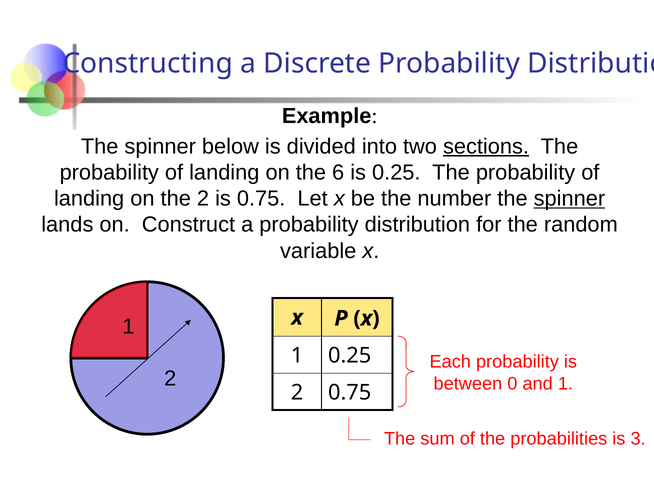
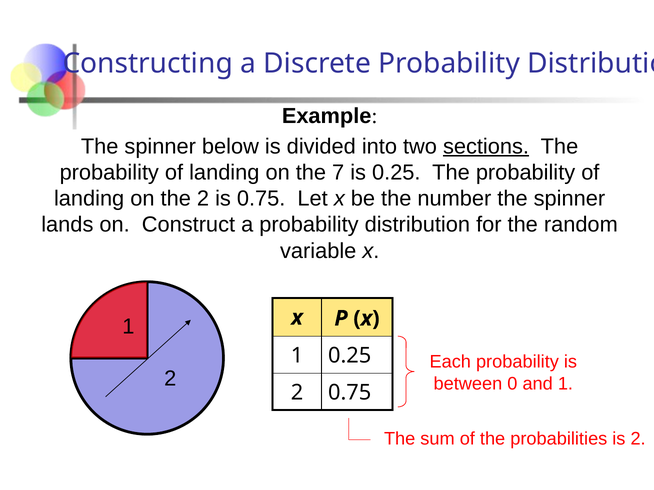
6: 6 -> 7 (338, 173)
spinner underline: present -> none (569, 199)
is 3: 3 -> 2 (638, 439)
